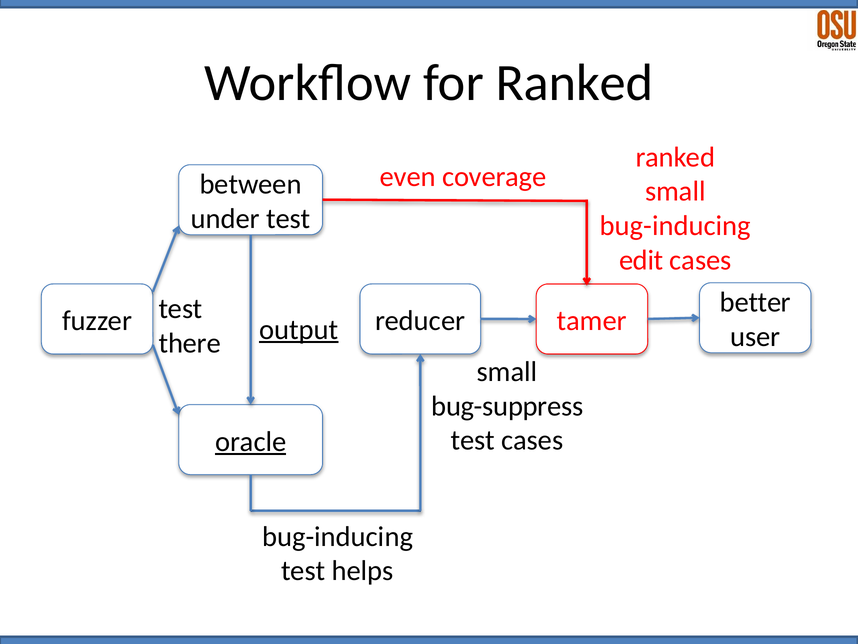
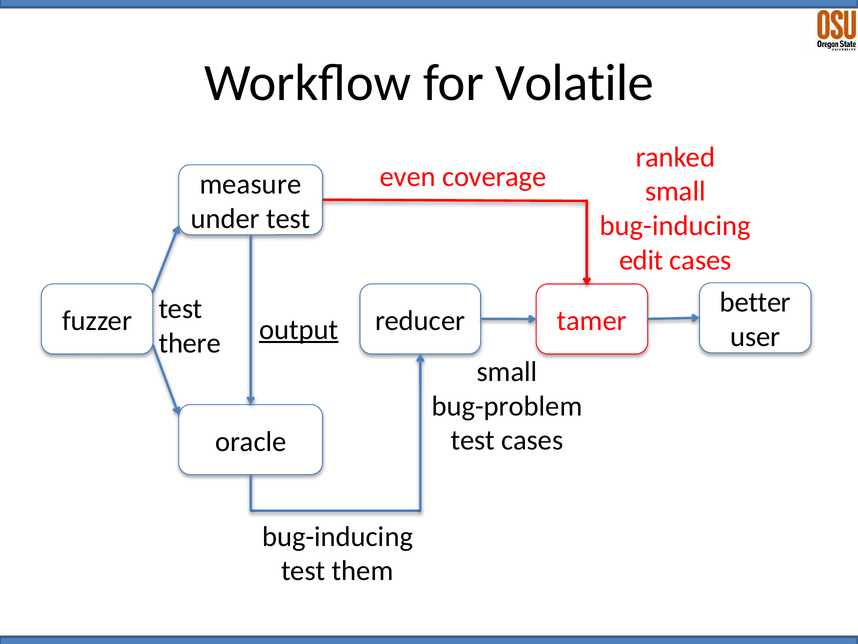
for Ranked: Ranked -> Volatile (575, 83)
between: between -> measure (250, 184)
bug-suppress: bug-suppress -> bug-problem (507, 406)
oracle underline: present -> none (251, 441)
helps: helps -> them (363, 571)
